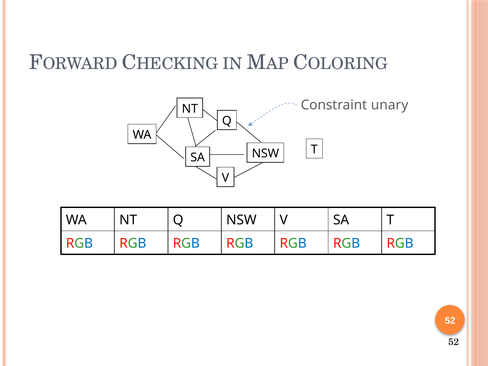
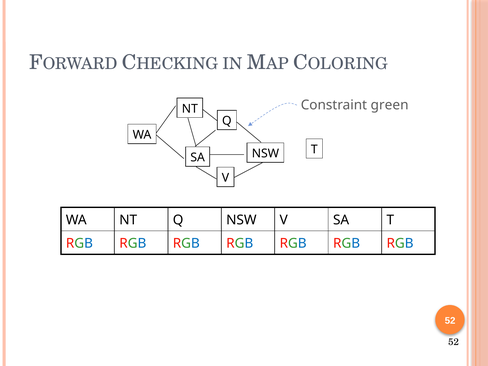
unary: unary -> green (390, 105)
